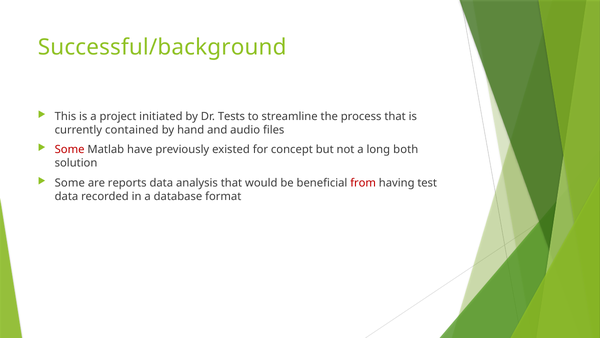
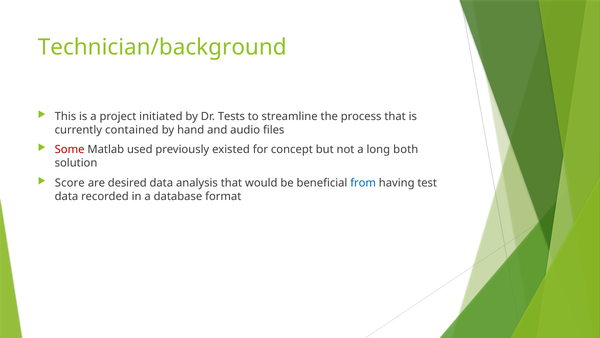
Successful/background: Successful/background -> Technician/background (162, 47)
have: have -> used (140, 149)
Some: Some -> Score (70, 183)
reports: reports -> desired (127, 183)
from colour: red -> blue (363, 183)
